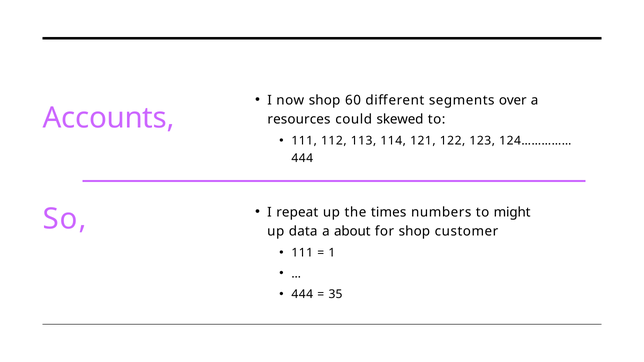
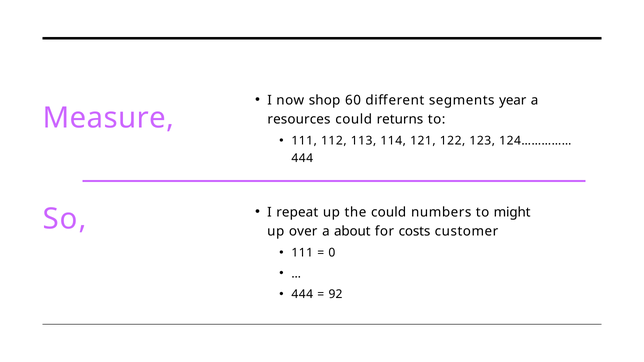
over: over -> year (513, 100)
Accounts: Accounts -> Measure (108, 118)
skewed: skewed -> returns (400, 120)
the times: times -> could (389, 212)
data: data -> over (303, 232)
for shop: shop -> costs (415, 232)
1: 1 -> 0 (332, 253)
35: 35 -> 92 (336, 294)
